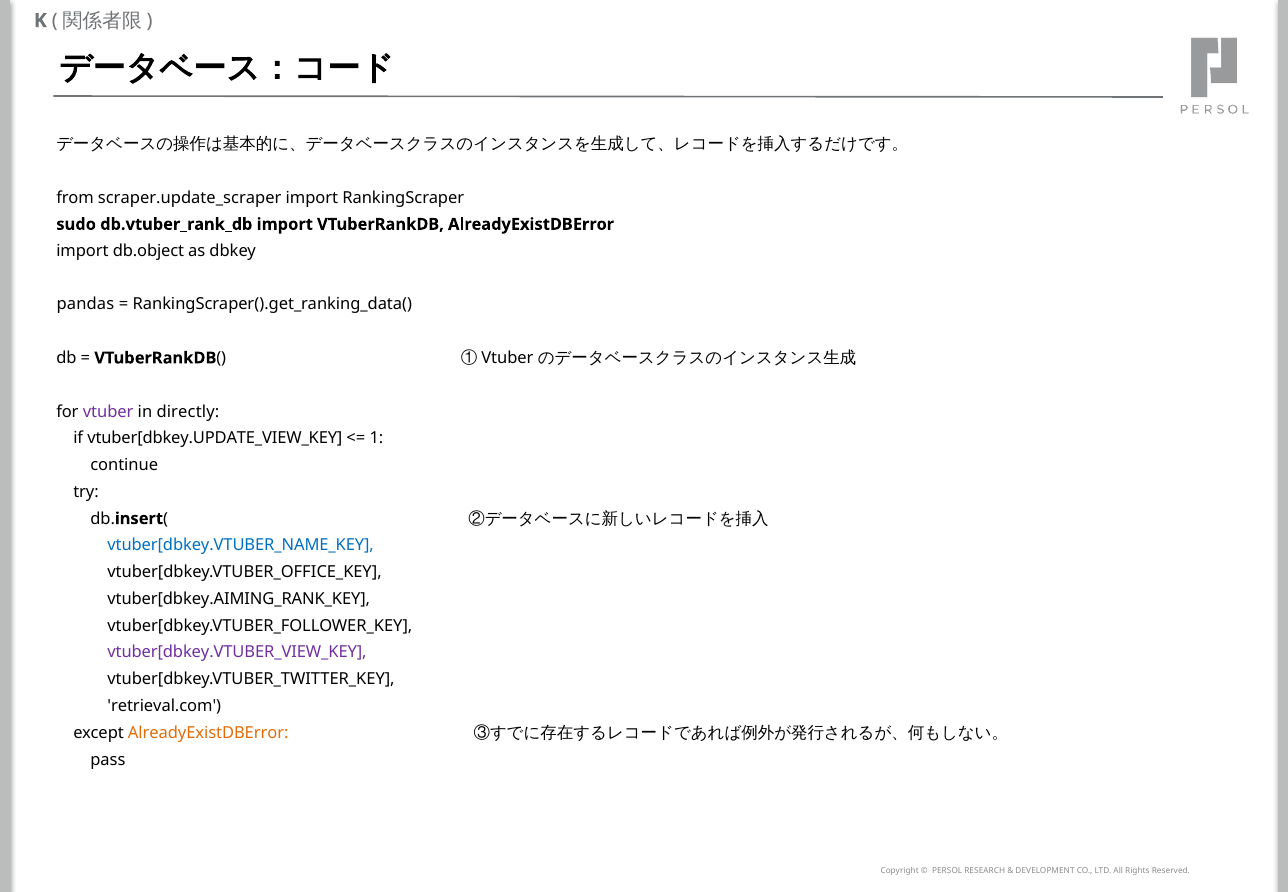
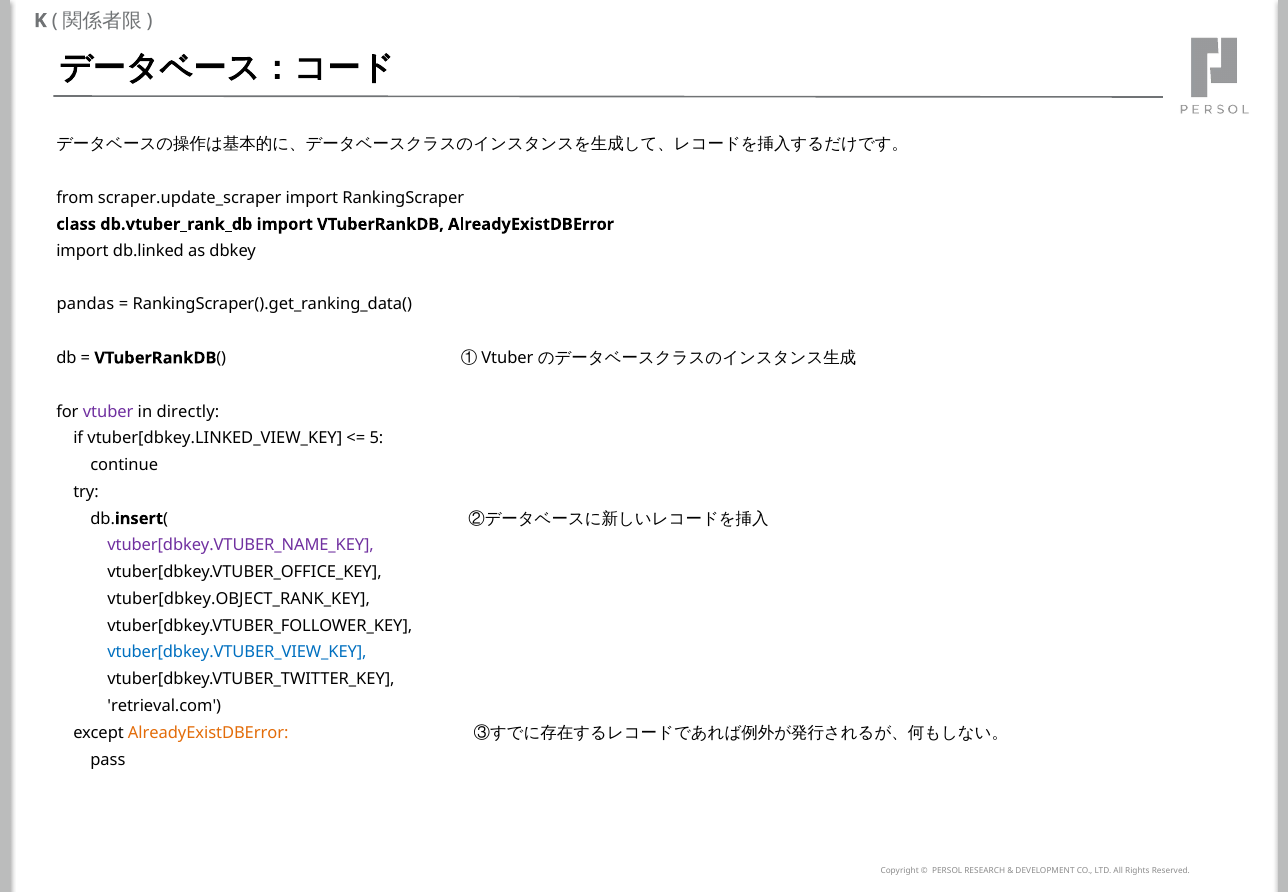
sudo: sudo -> class (76, 224)
db.object: db.object -> db.linked (148, 251)
vtuber[dbkey.UPDATE_VIEW_KEY: vtuber[dbkey.UPDATE_VIEW_KEY -> vtuber[dbkey.LINKED_VIEW_KEY (215, 438)
1: 1 -> 5 (376, 438)
vtuber[dbkey.VTUBER_NAME_KEY colour: blue -> purple (241, 545)
vtuber[dbkey.AIMING_RANK_KEY: vtuber[dbkey.AIMING_RANK_KEY -> vtuber[dbkey.OBJECT_RANK_KEY (239, 599)
vtuber[dbkey.VTUBER_VIEW_KEY colour: purple -> blue (237, 652)
